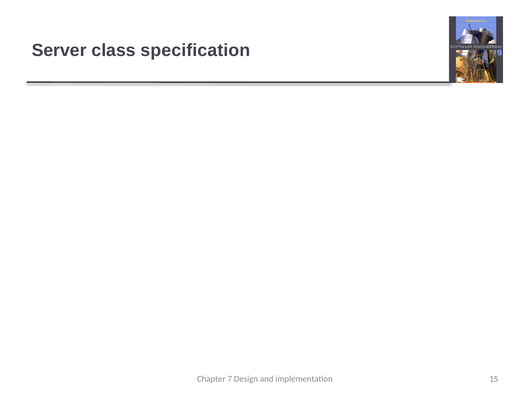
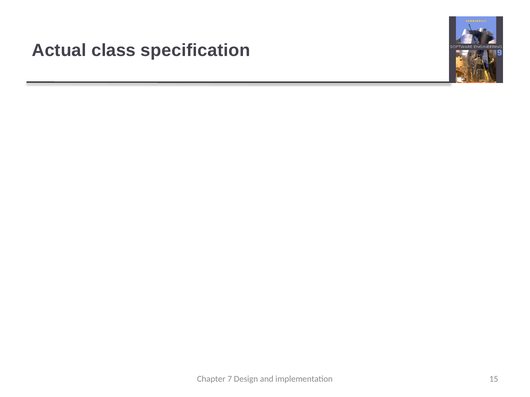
Server: Server -> Actual (59, 50)
